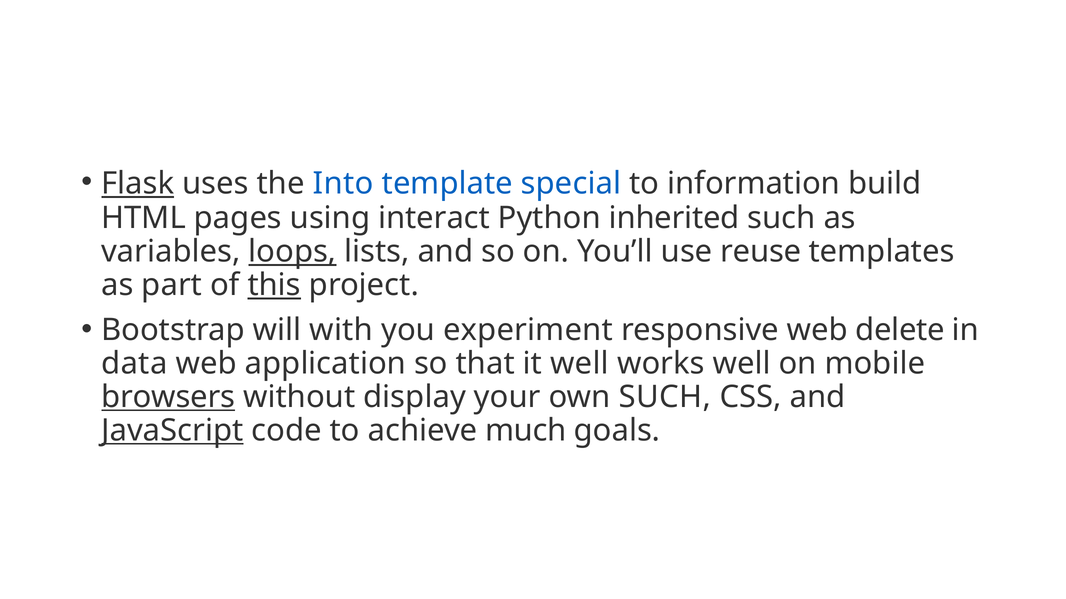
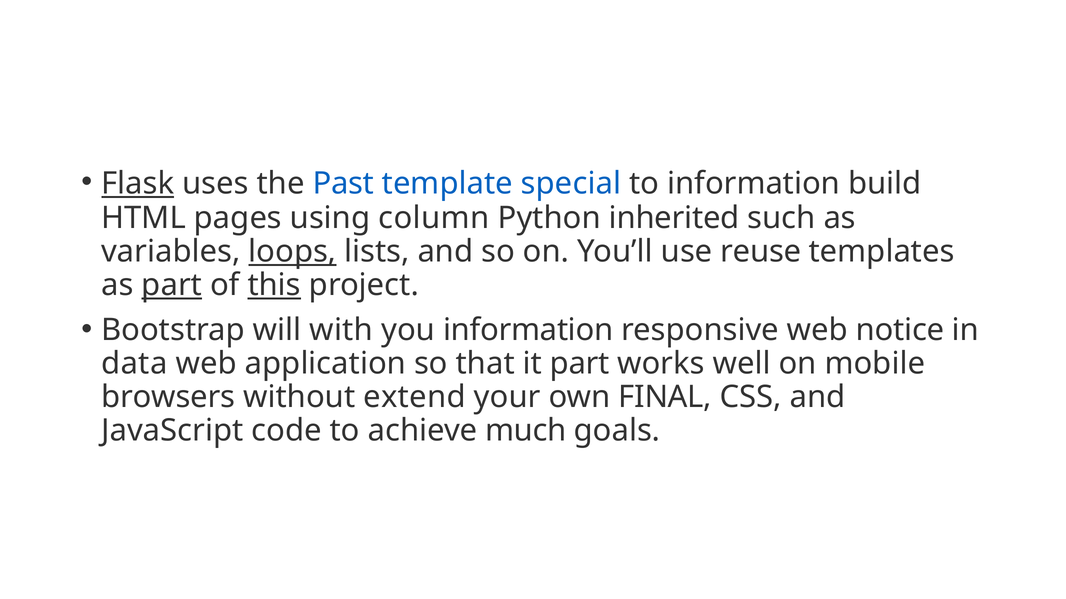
Into: Into -> Past (343, 184)
interact: interact -> column (434, 218)
part underline: none -> present (172, 285)
you experiment: experiment -> information (528, 330)
delete: delete -> notice (900, 330)
it well: well -> part (580, 364)
browsers underline: present -> none (168, 397)
display: display -> extend (414, 397)
own SUCH: SUCH -> FINAL (665, 397)
JavaScript underline: present -> none (172, 431)
